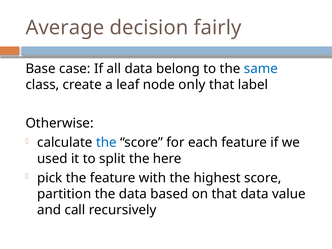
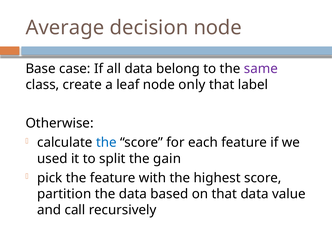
decision fairly: fairly -> node (218, 28)
same colour: blue -> purple (261, 69)
here: here -> gain (167, 159)
